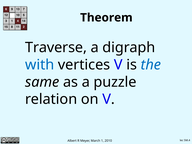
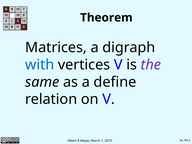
Traverse: Traverse -> Matrices (56, 47)
the colour: blue -> purple (151, 65)
puzzle: puzzle -> define (115, 82)
